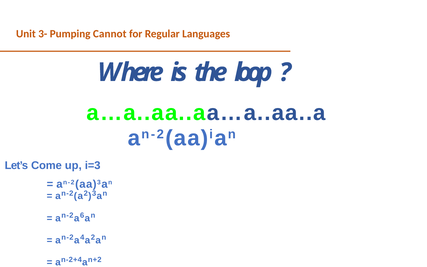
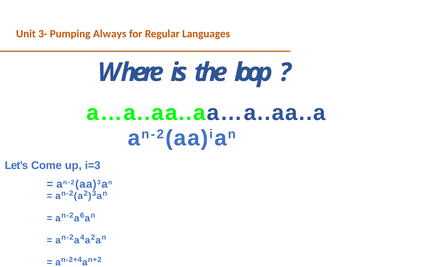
Cannot: Cannot -> Always (110, 34)
